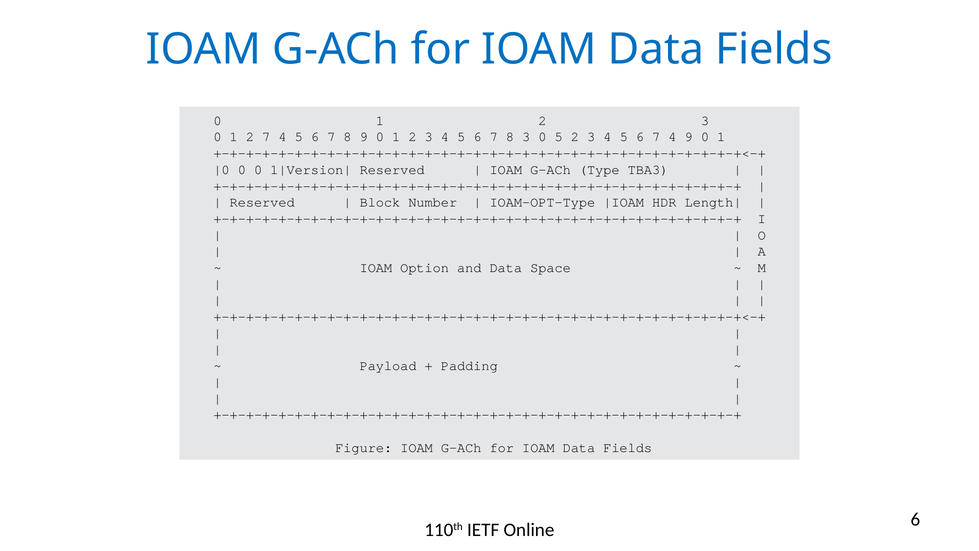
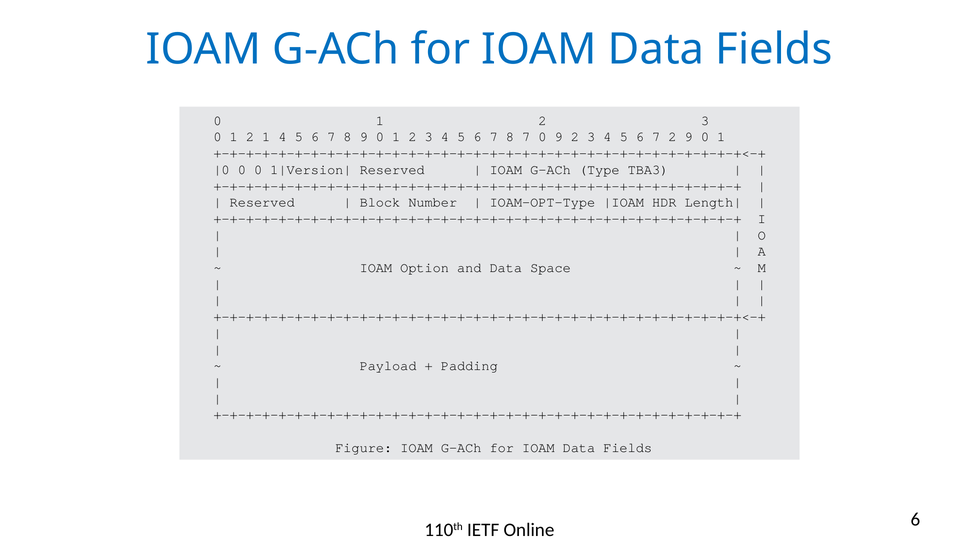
2 7: 7 -> 1 (266, 137)
8 3: 3 -> 7 (526, 137)
0 5: 5 -> 9 (559, 137)
6 7 4: 4 -> 2 (672, 137)
